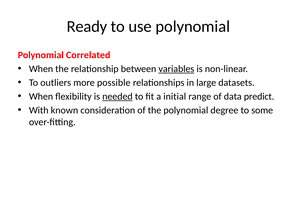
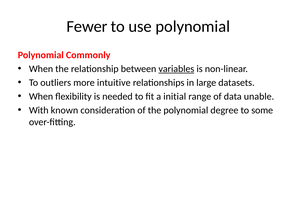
Ready: Ready -> Fewer (87, 27)
Correlated: Correlated -> Commonly (88, 55)
possible: possible -> intuitive (114, 83)
needed underline: present -> none (117, 97)
predict: predict -> unable (259, 97)
